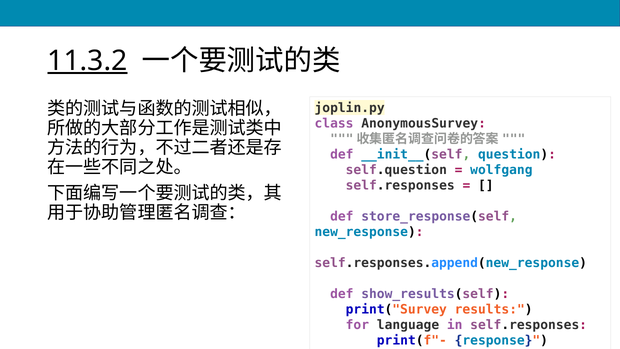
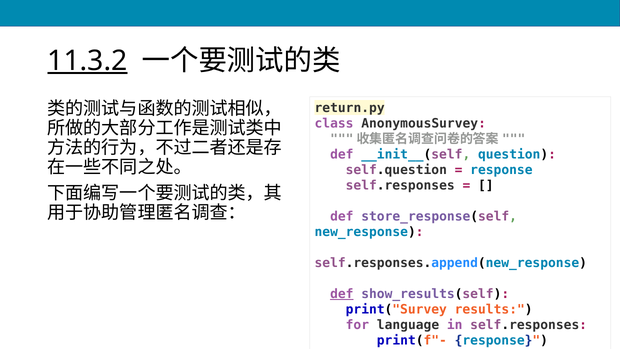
joplin.py: joplin.py -> return.py (350, 108)
wolfgang: wolfgang -> response (501, 170)
def underline: none -> present (342, 294)
